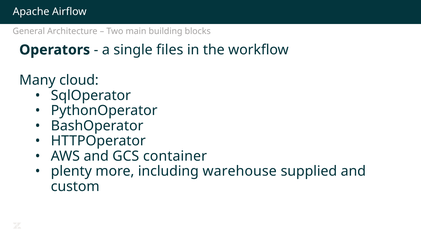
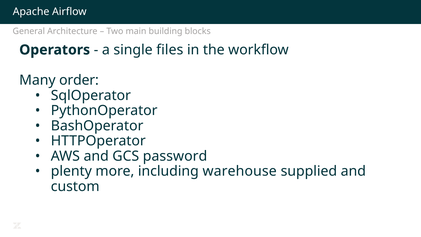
cloud: cloud -> order (79, 80)
container: container -> password (175, 156)
